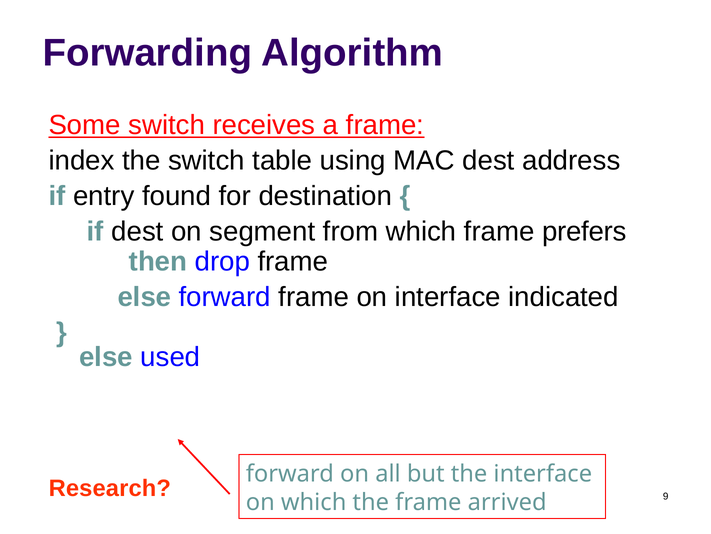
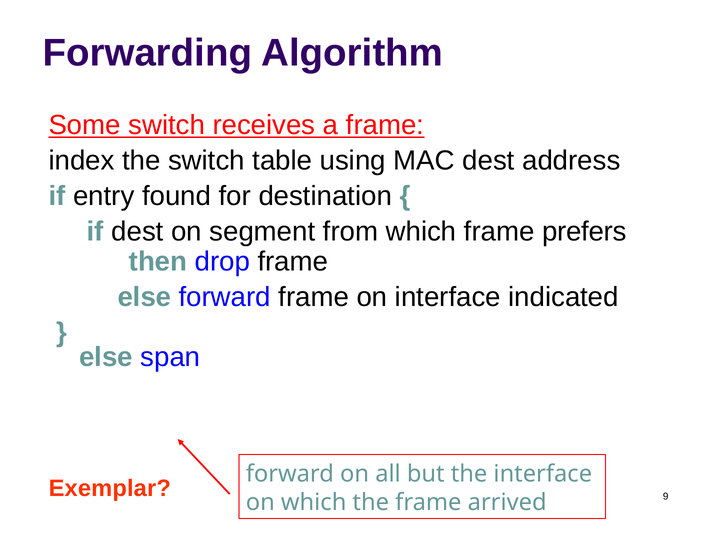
used: used -> span (170, 357)
Research: Research -> Exemplar (110, 487)
